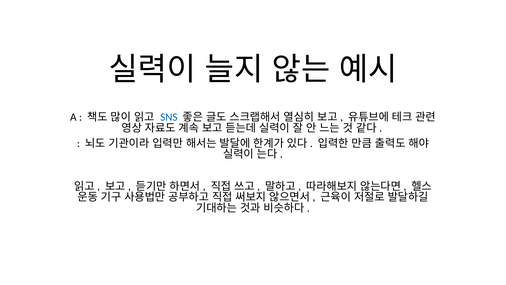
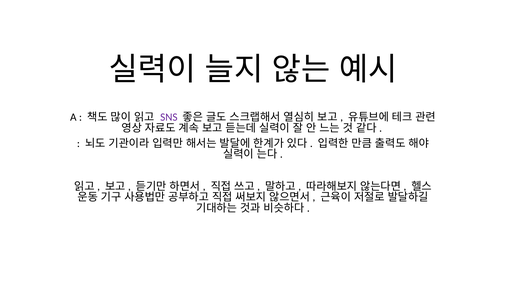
SNS colour: blue -> purple (169, 117)
